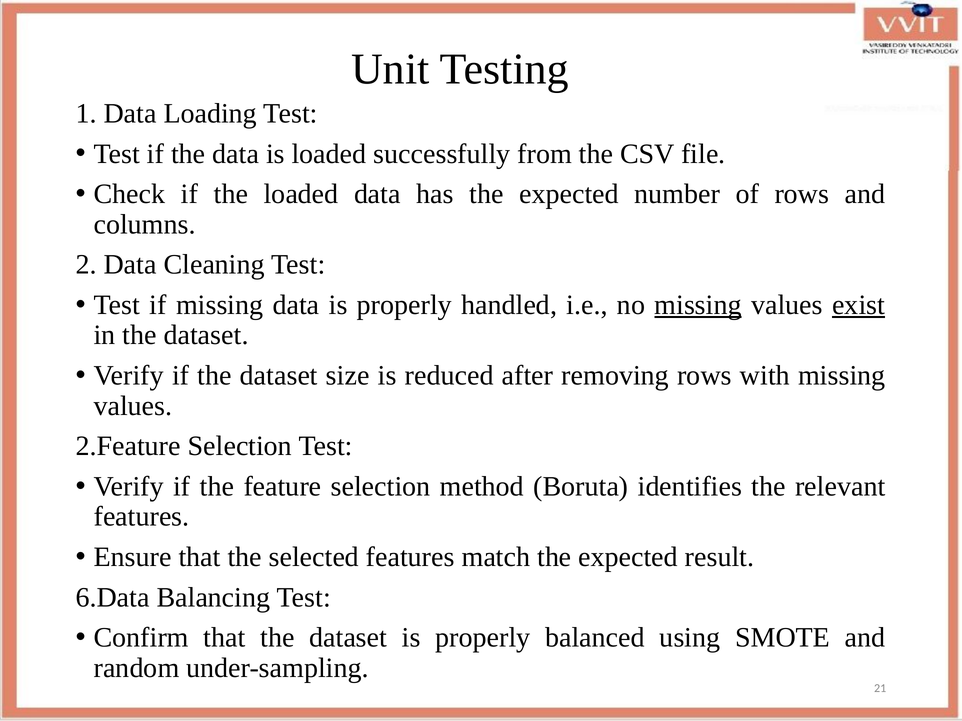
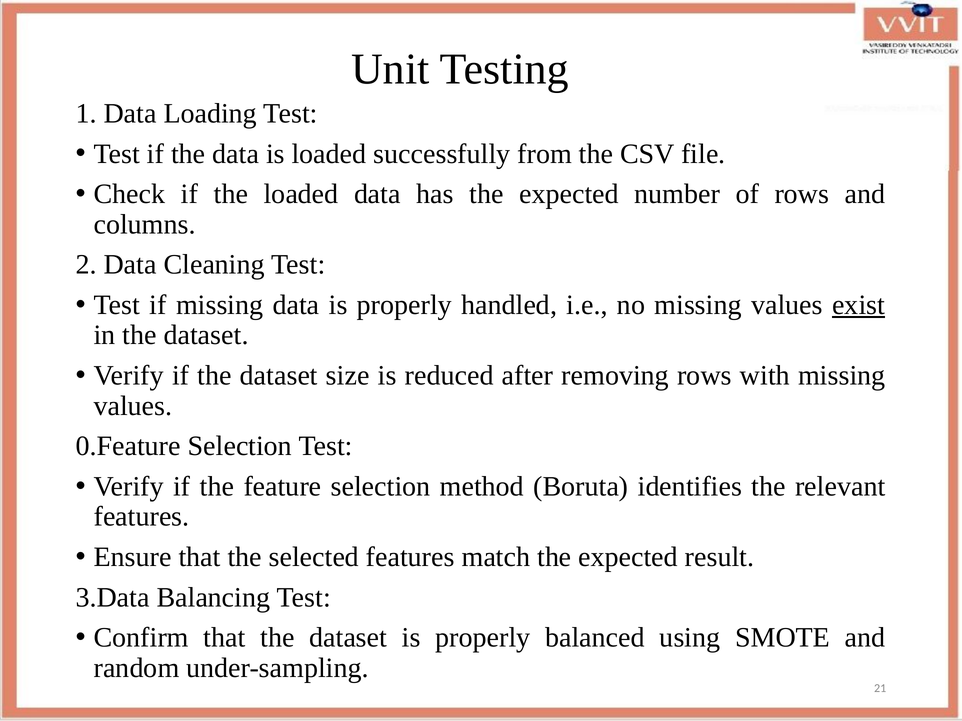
missing underline: present -> none (698, 305)
2.Feature: 2.Feature -> 0.Feature (128, 446)
6.Data: 6.Data -> 3.Data (113, 598)
